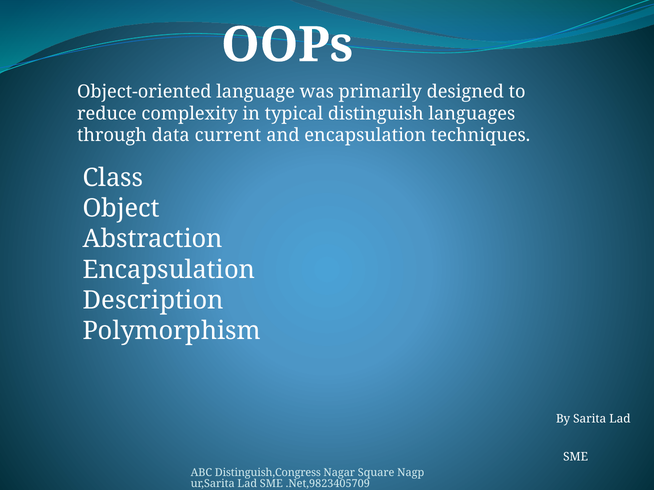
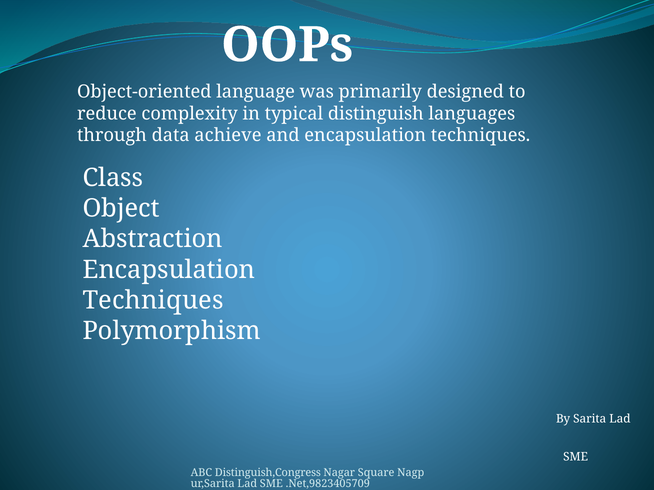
current: current -> achieve (228, 135)
Description: Description -> Techniques (153, 300)
